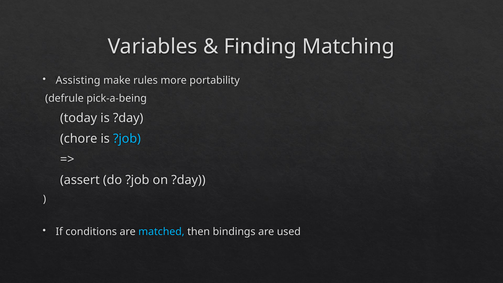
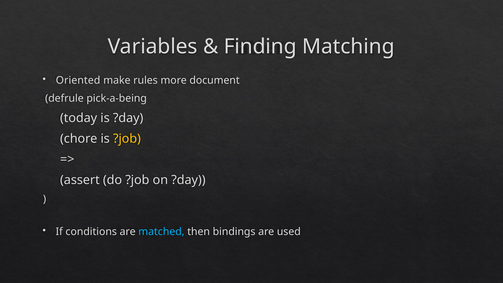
Assisting: Assisting -> Oriented (78, 80)
portability: portability -> document (215, 80)
?job colour: light blue -> yellow (127, 139)
